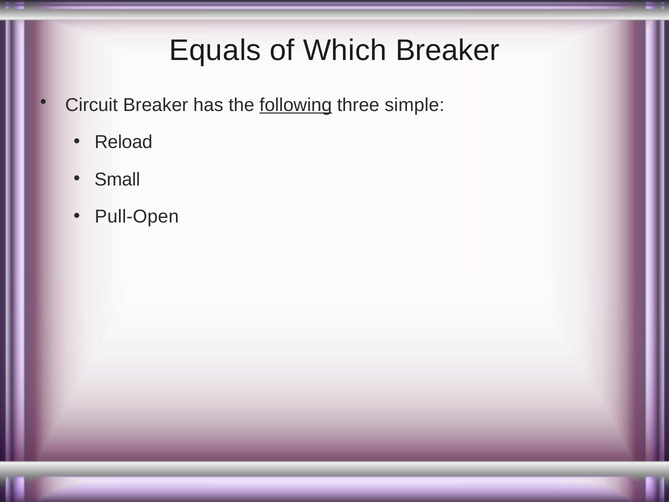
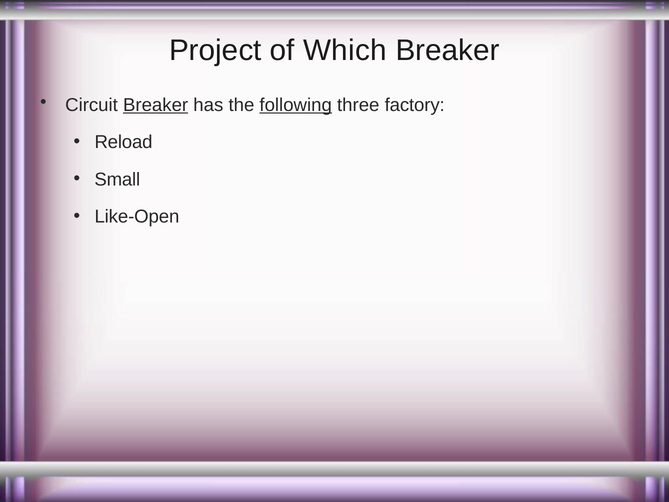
Equals: Equals -> Project (215, 51)
Breaker underline: none -> present (156, 105)
simple: simple -> factory (415, 105)
Pull-Open: Pull-Open -> Like-Open (137, 216)
